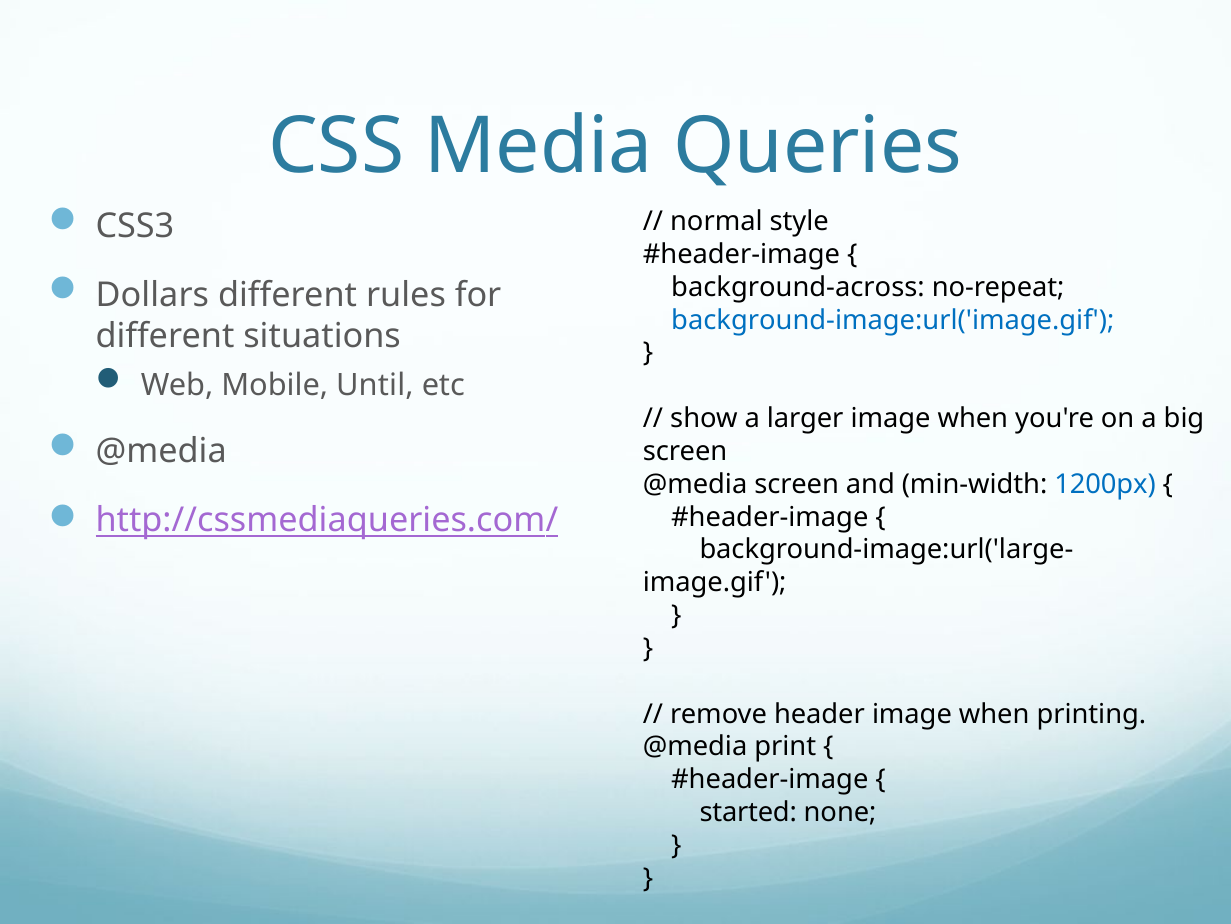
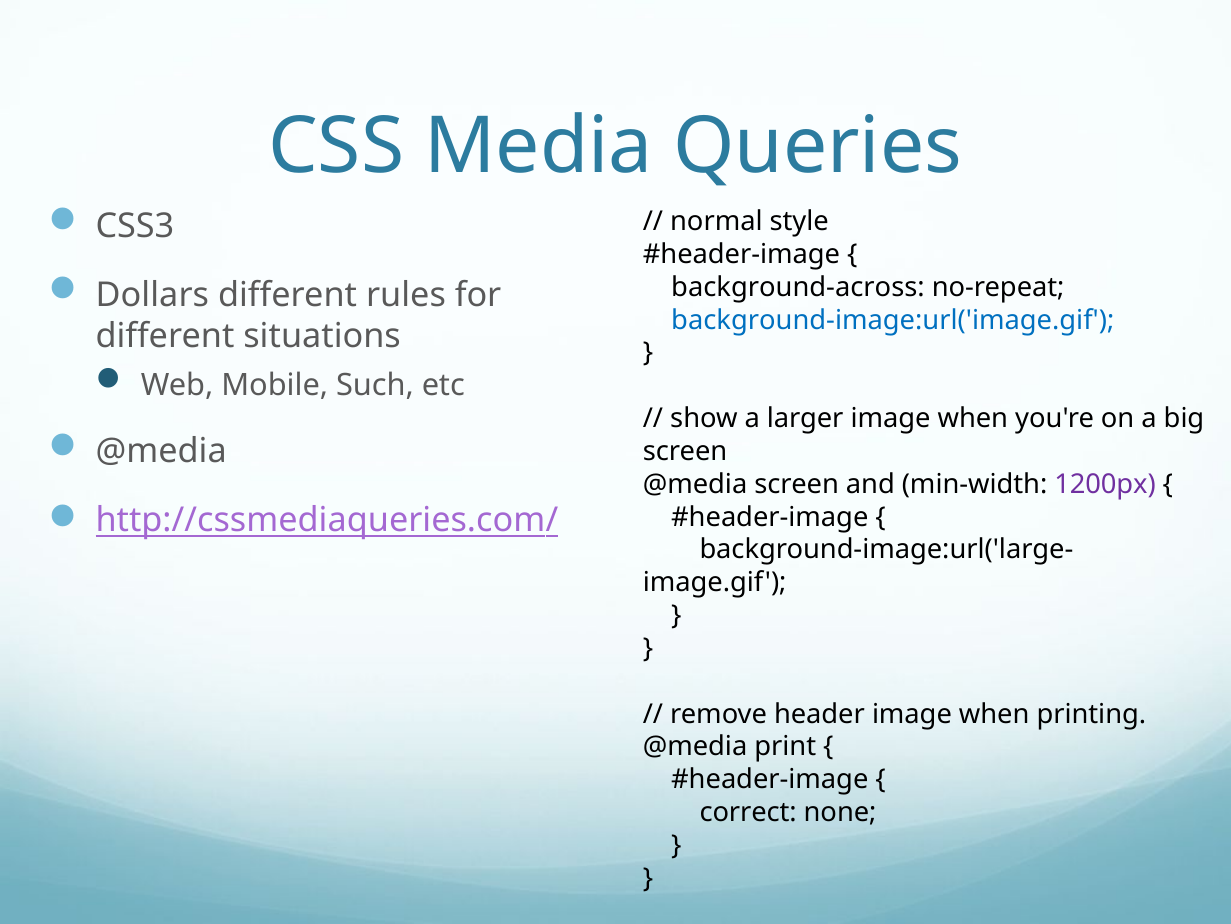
Until: Until -> Such (375, 385)
1200px colour: blue -> purple (1105, 484)
started: started -> correct (748, 812)
